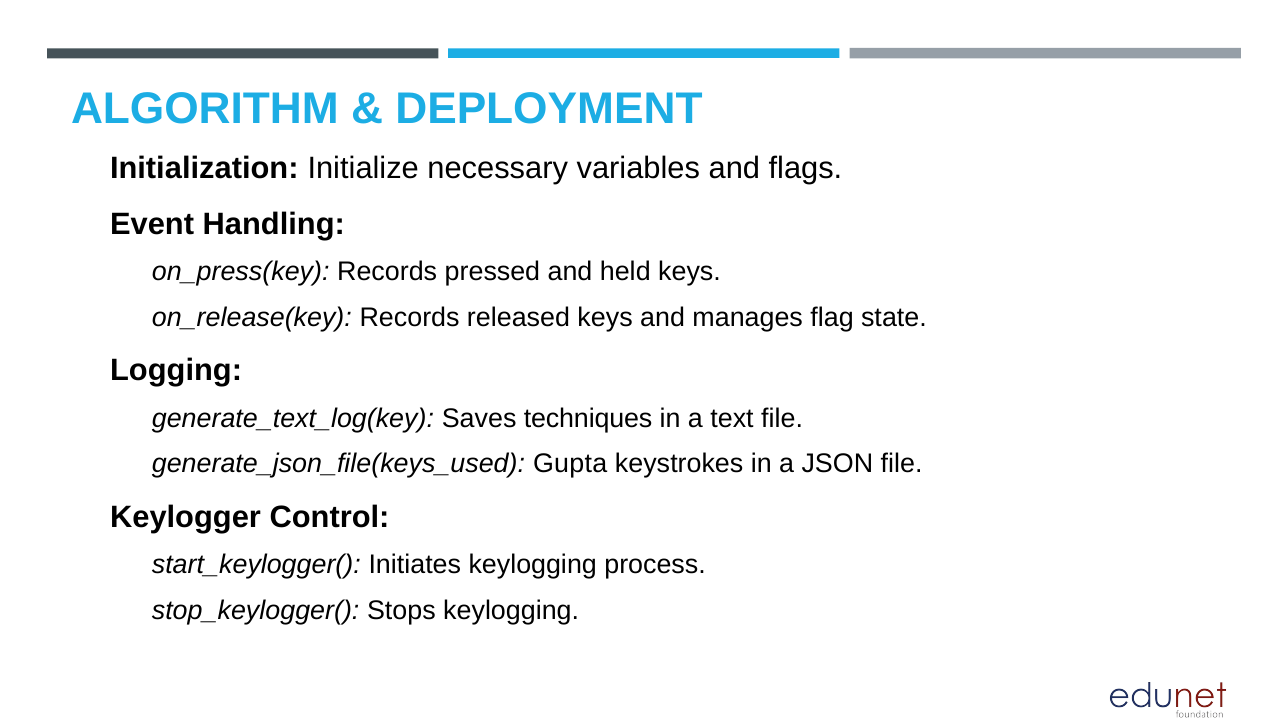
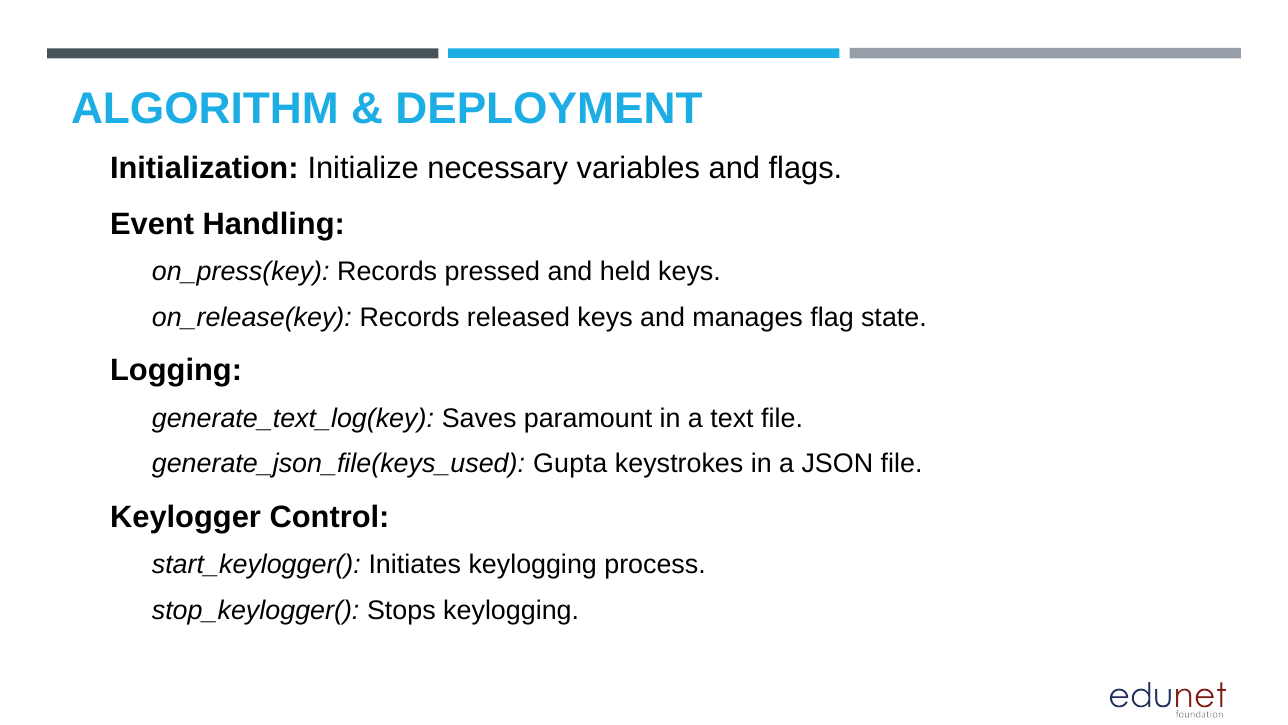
techniques: techniques -> paramount (588, 418)
